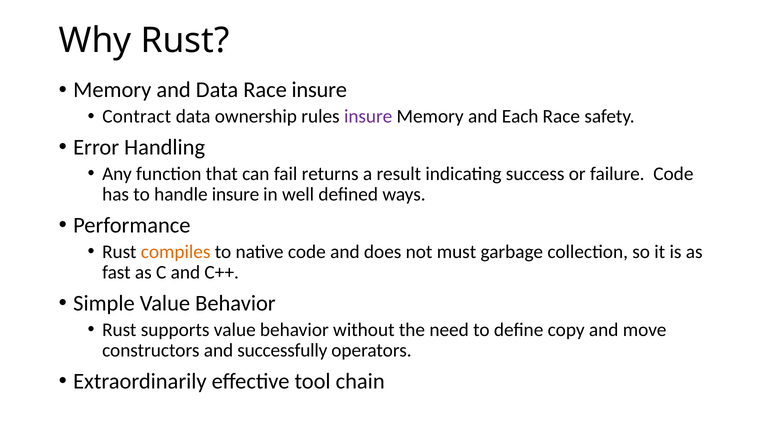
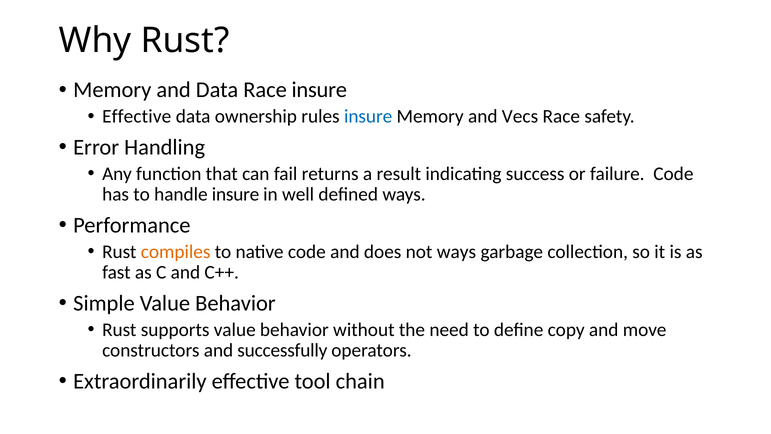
Contract: Contract -> Effective (137, 117)
insure colour: purple -> blue (368, 117)
Each: Each -> Vecs (520, 117)
not must: must -> ways (456, 252)
